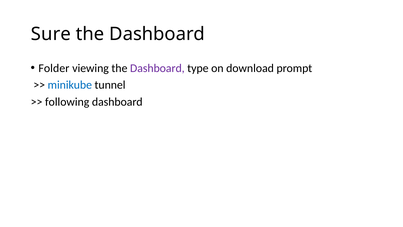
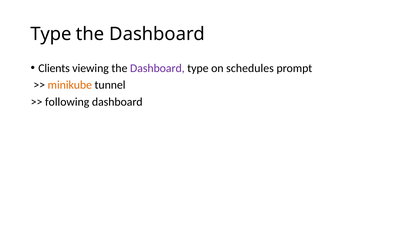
Sure: Sure -> Type (51, 34)
Folder: Folder -> Clients (54, 68)
download: download -> schedules (250, 68)
minikube colour: blue -> orange (70, 85)
